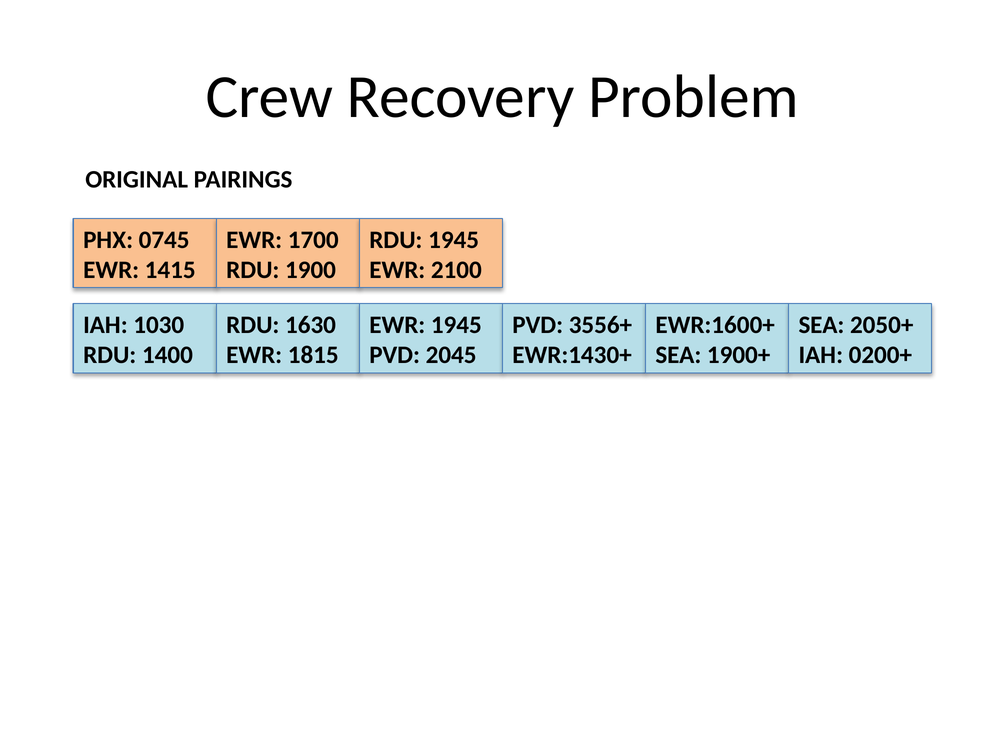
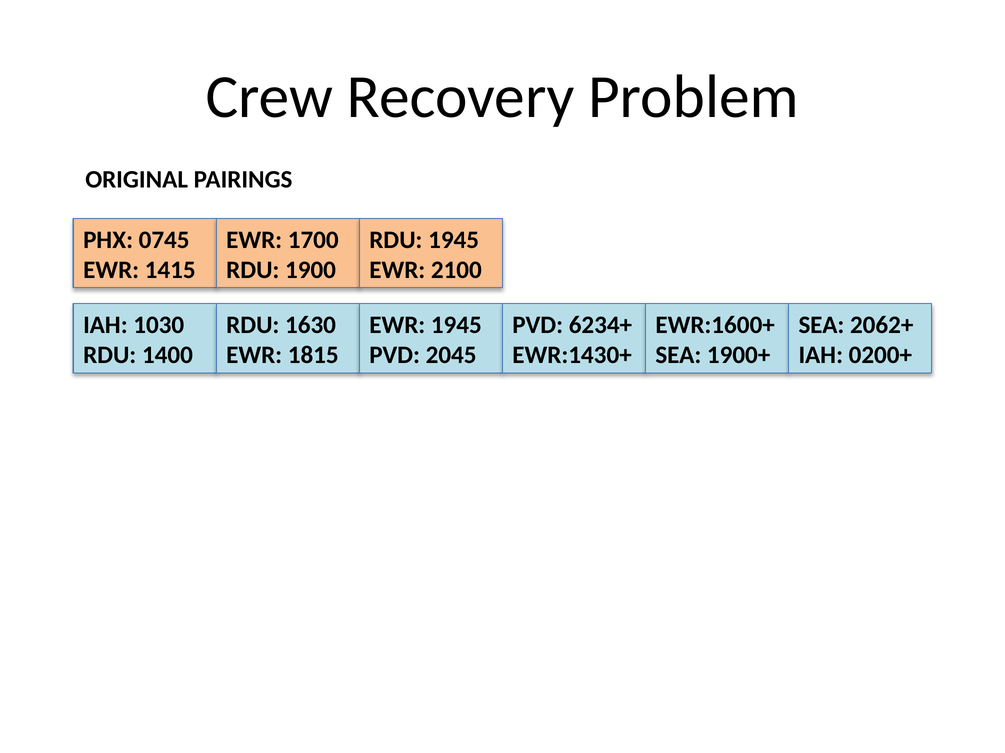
3556+: 3556+ -> 6234+ (600, 325)
2050+: 2050+ -> 2062+ (882, 325)
